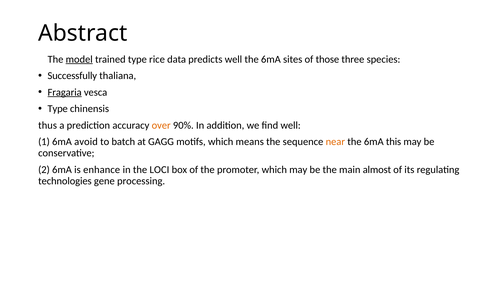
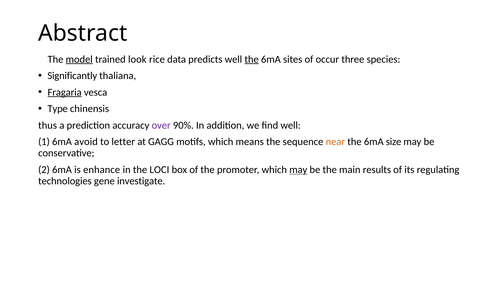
trained type: type -> look (137, 59)
the underline: none -> present (252, 59)
those: those -> occur (327, 59)
Successfully: Successfully -> Significantly (72, 76)
over colour: orange -> purple (161, 125)
batch: batch -> letter (123, 142)
this: this -> size (394, 142)
may underline: none -> present (298, 170)
almost: almost -> results (377, 170)
processing: processing -> investigate (141, 181)
